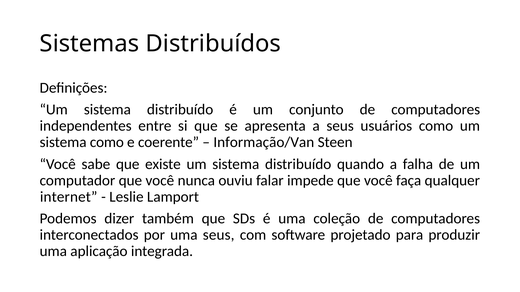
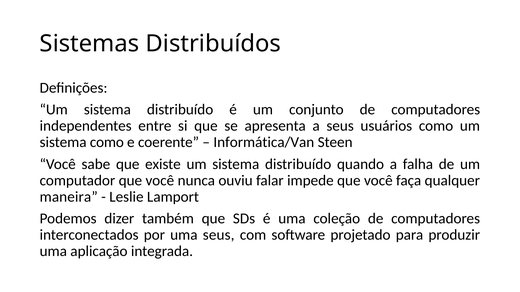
Informação/Van: Informação/Van -> Informática/Van (264, 142)
internet: internet -> maneira (69, 197)
